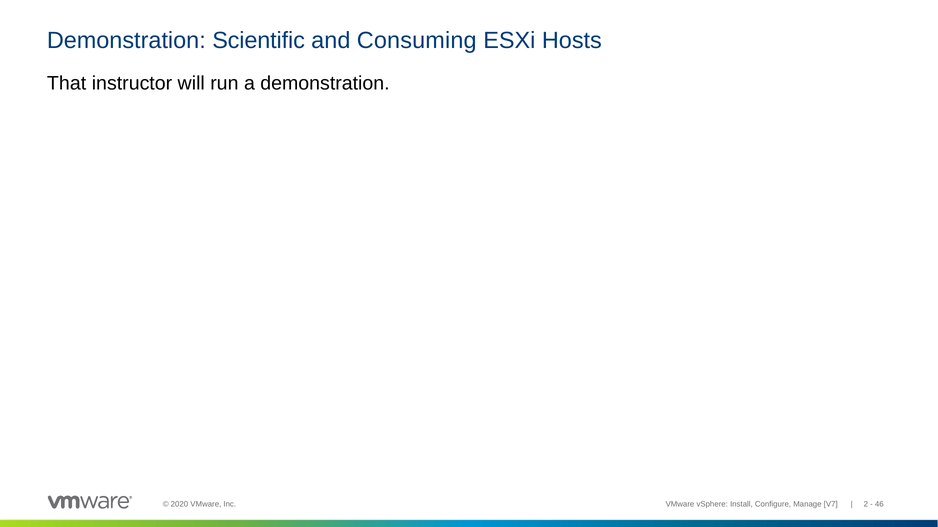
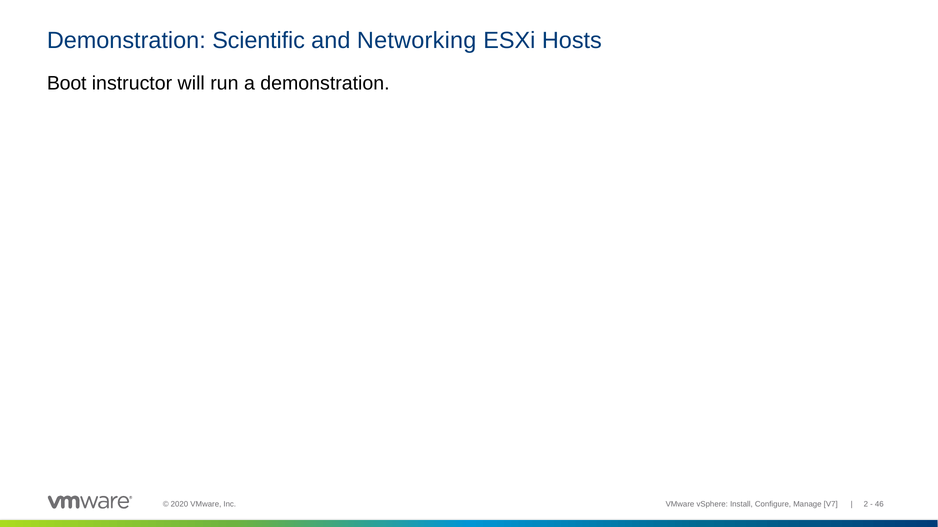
Consuming: Consuming -> Networking (417, 41)
That: That -> Boot (67, 83)
